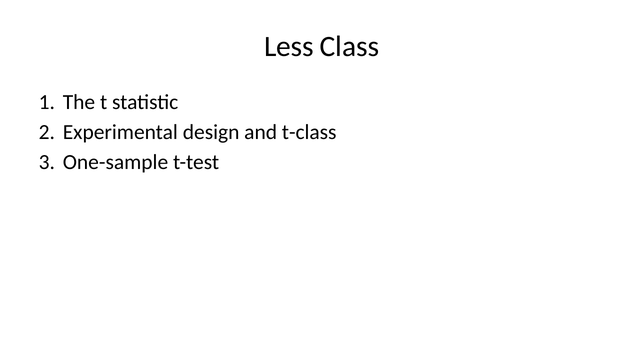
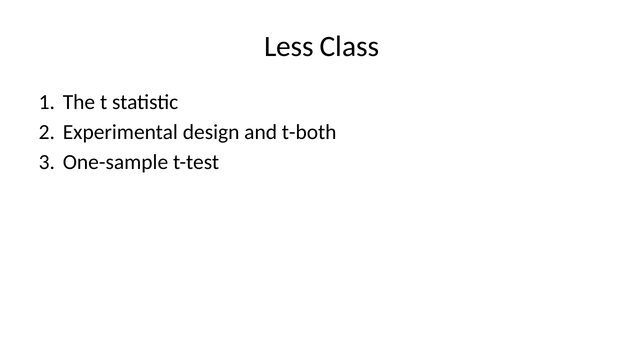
t-class: t-class -> t-both (309, 132)
